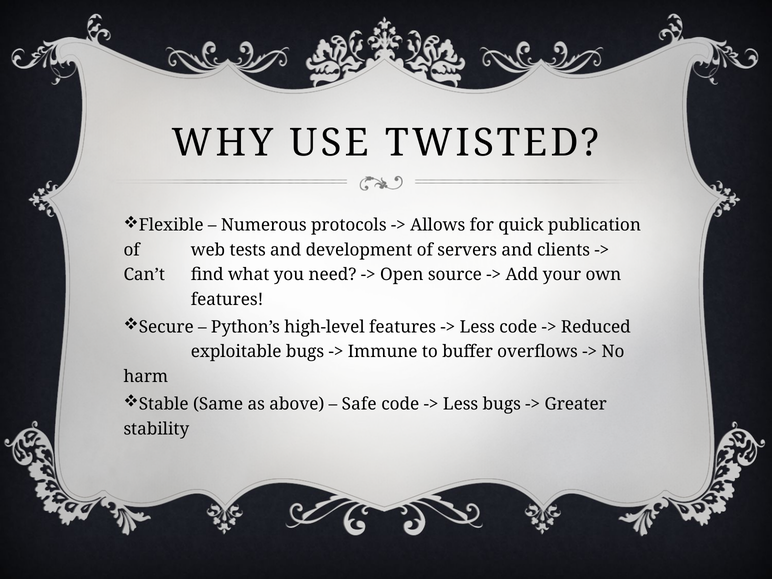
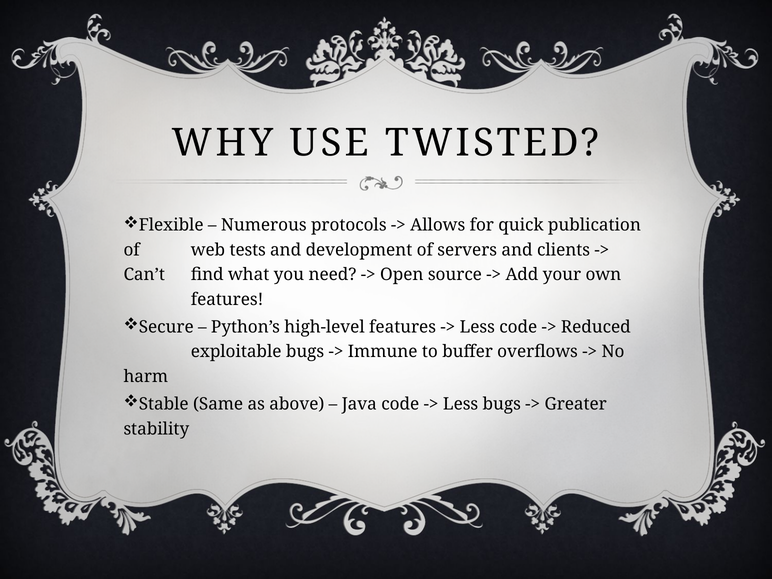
Safe: Safe -> Java (359, 404)
